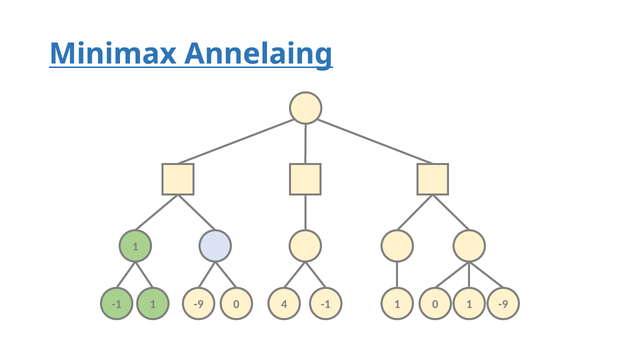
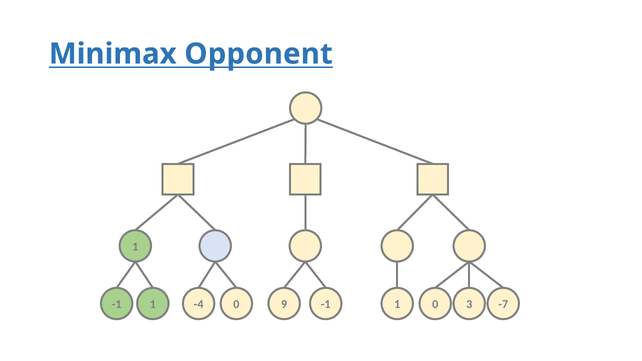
Annelaing: Annelaing -> Opponent (259, 54)
-9: -9 -> -4 (199, 304)
4: 4 -> 9 (284, 304)
0 1: 1 -> 3 (469, 304)
-9: -9 -> -7 (503, 304)
